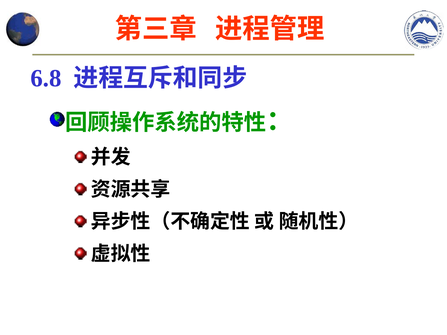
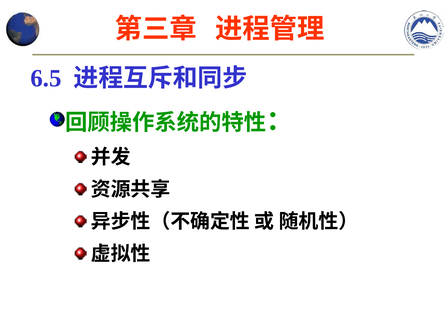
6.8: 6.8 -> 6.5 (46, 78)
